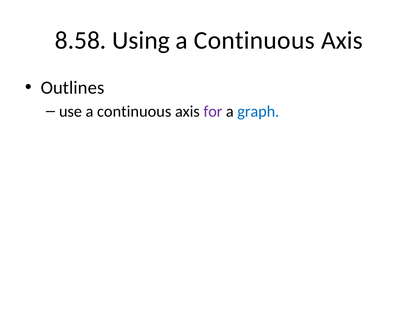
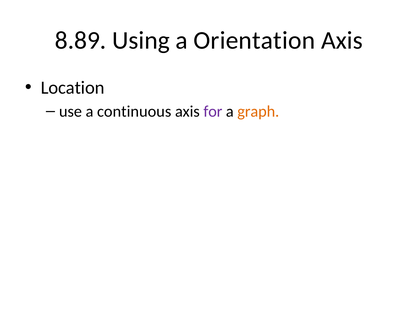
8.58: 8.58 -> 8.89 (81, 40)
Using a Continuous: Continuous -> Orientation (254, 40)
Outlines: Outlines -> Location (73, 88)
graph colour: blue -> orange (258, 112)
